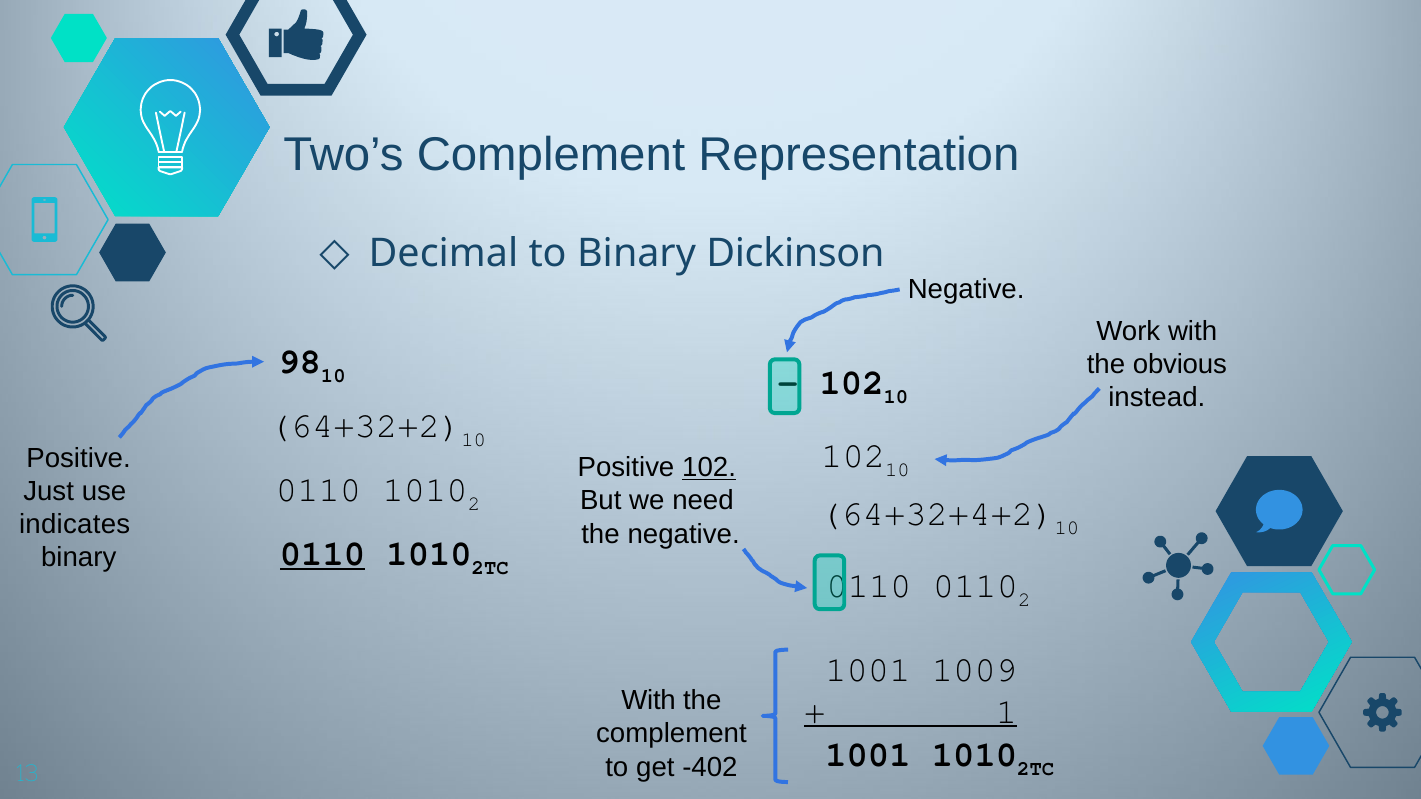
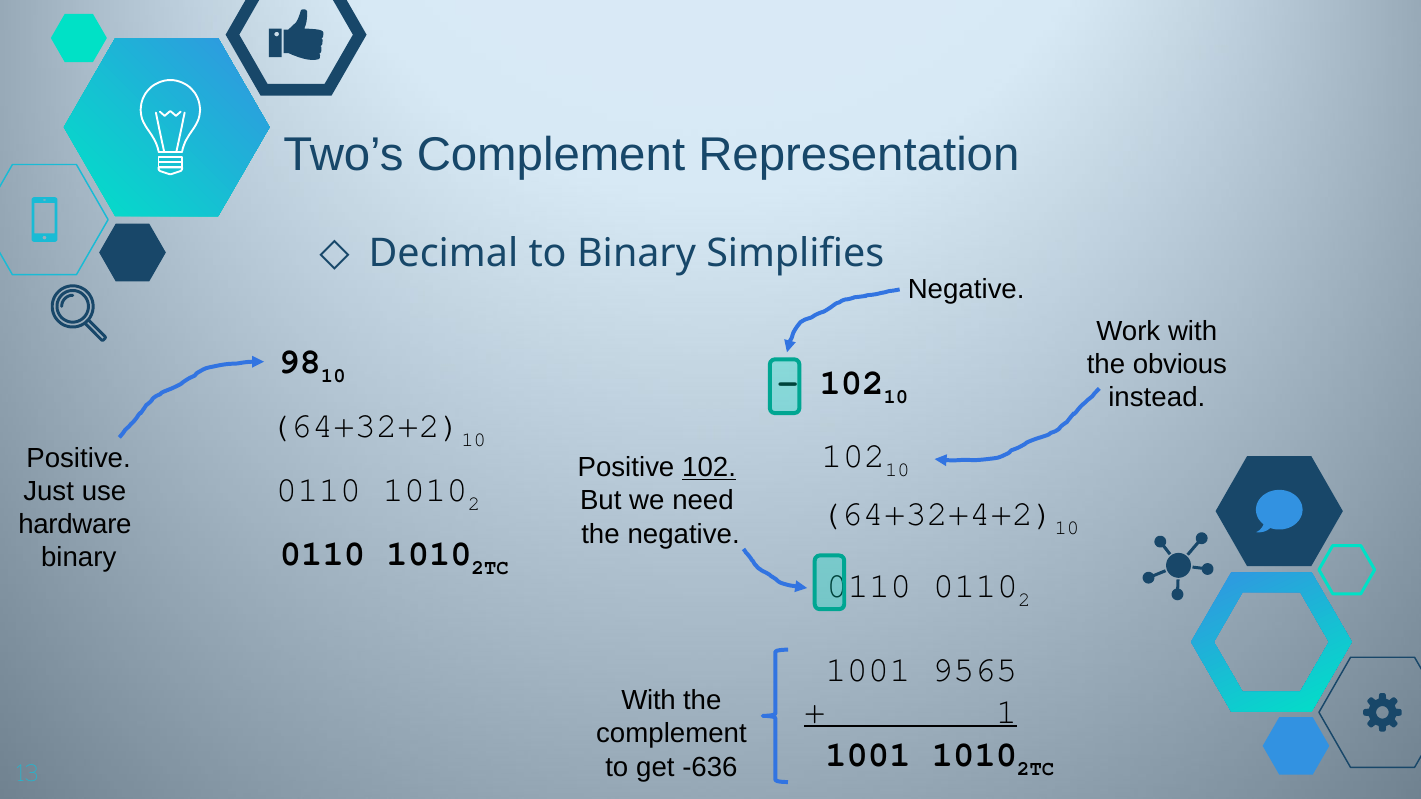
Dickinson: Dickinson -> Simplifies (795, 253)
indicates: indicates -> hardware (75, 525)
0110 underline: present -> none (323, 554)
1009: 1009 -> 9565 (975, 670)
-402: -402 -> -636 (710, 767)
